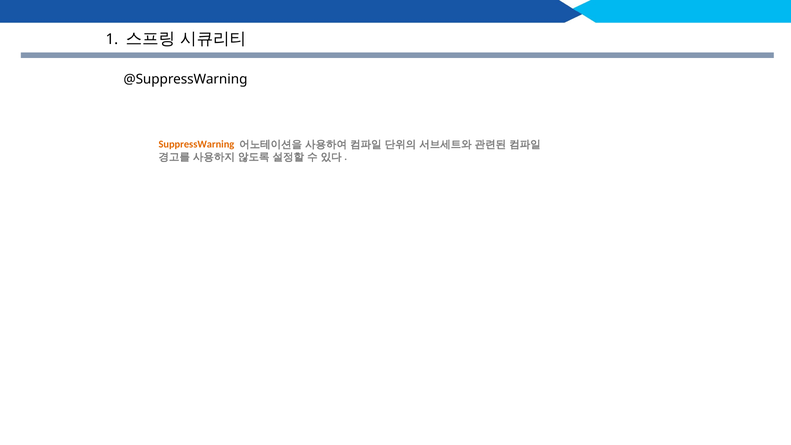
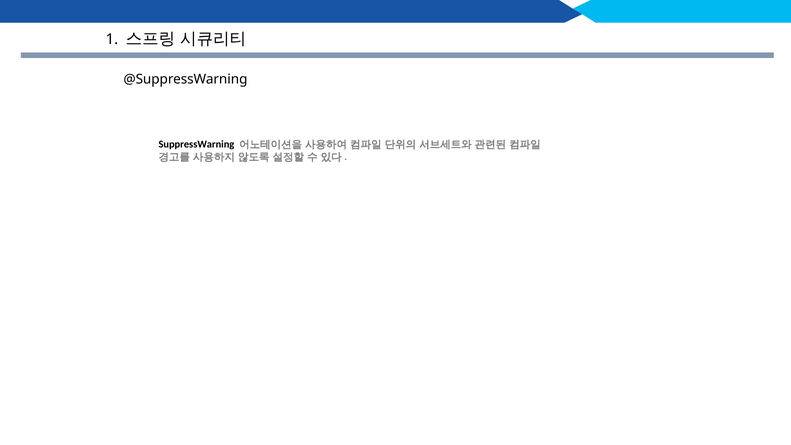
SuppressWarning colour: orange -> black (196, 144)
